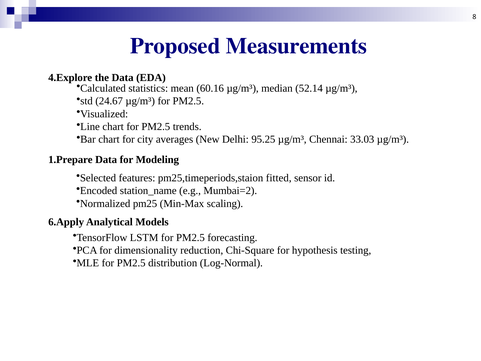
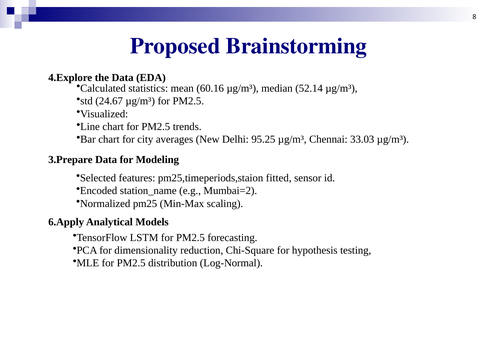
Measurements: Measurements -> Brainstorming (296, 46)
1.Prepare: 1.Prepare -> 3.Prepare (70, 160)
